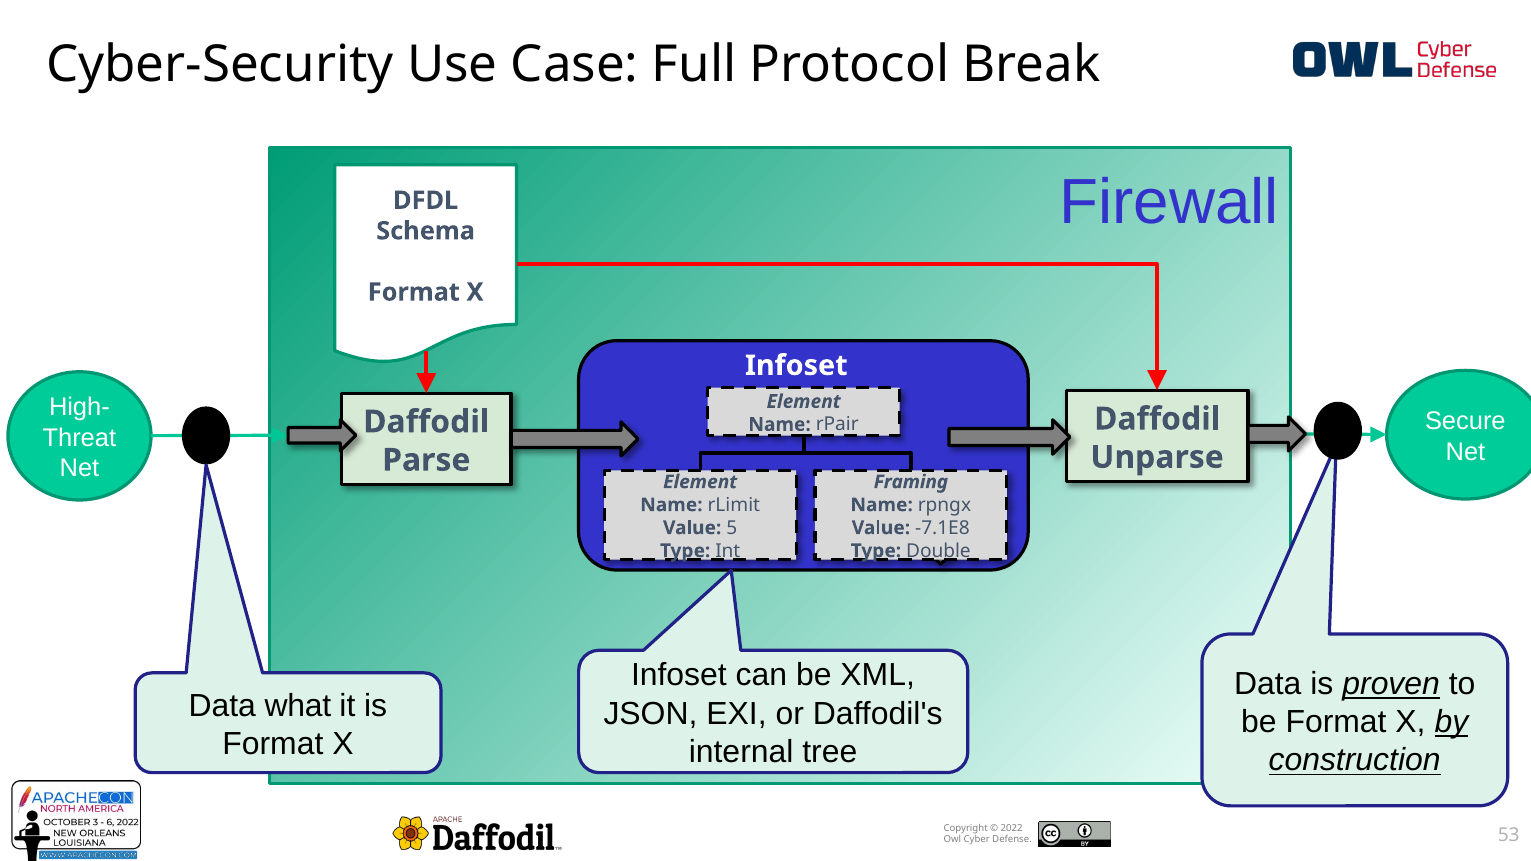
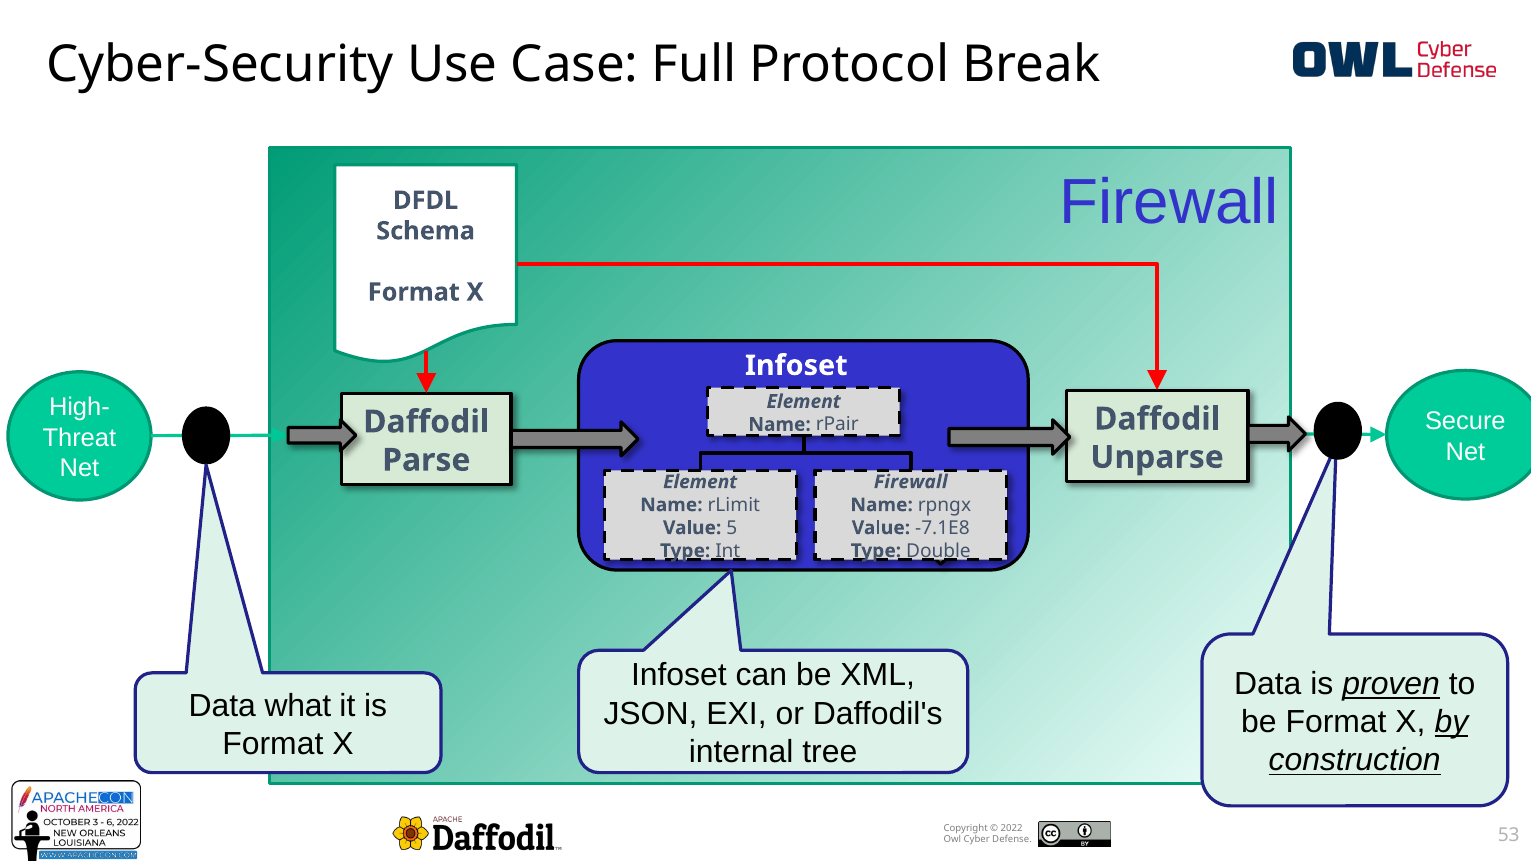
Framing: Framing -> Firewall (911, 482)
